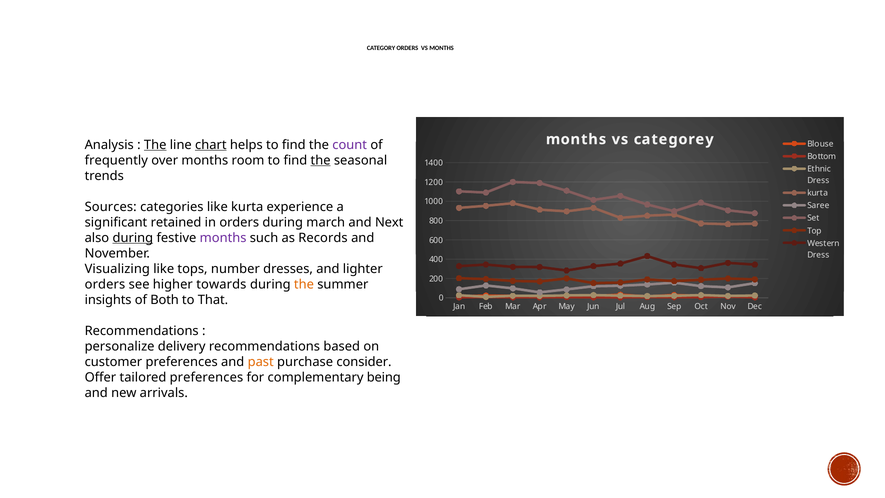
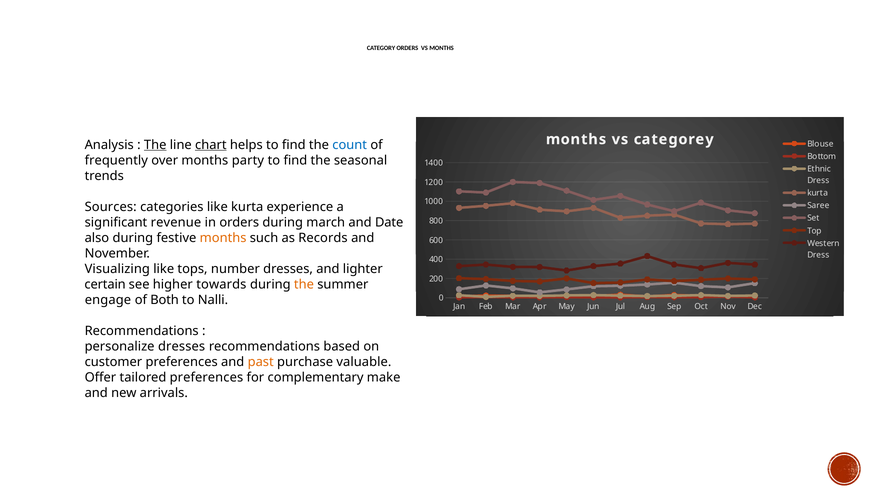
count colour: purple -> blue (350, 145)
room: room -> party (248, 160)
the underline: present -> none (321, 160)
retained: retained -> revenue (176, 222)
Next: Next -> Date (389, 222)
during underline: present -> none (133, 238)
months colour: purple -> orange (223, 238)
orders: orders -> certain (105, 284)
insights: insights -> engage (108, 300)
That: That -> Nalli (213, 300)
personalize delivery: delivery -> dresses (182, 346)
consider: consider -> valuable (364, 362)
being: being -> make (384, 377)
